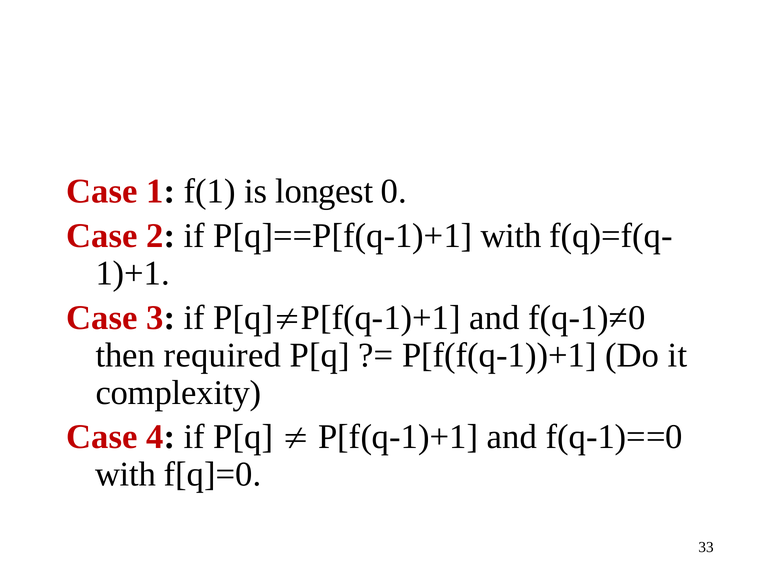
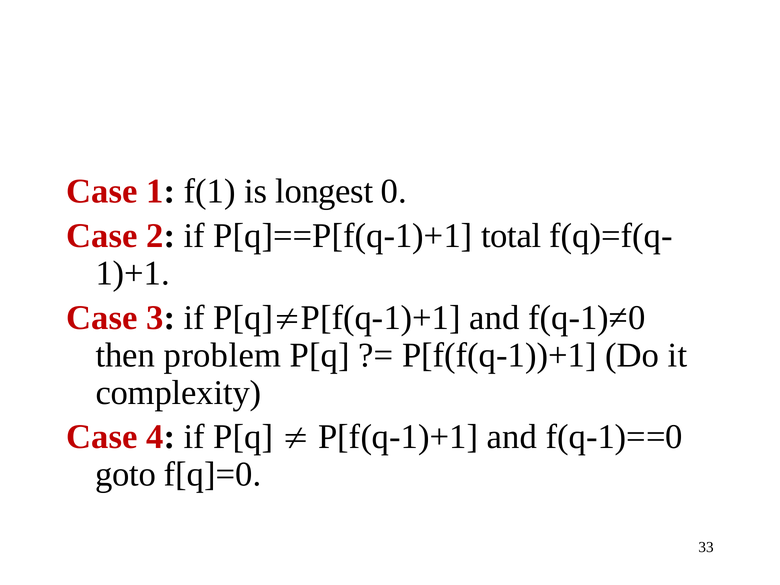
P[q]==P[f(q-1)+1 with: with -> total (511, 236)
required: required -> problem (223, 355)
with: with -> goto (126, 474)
